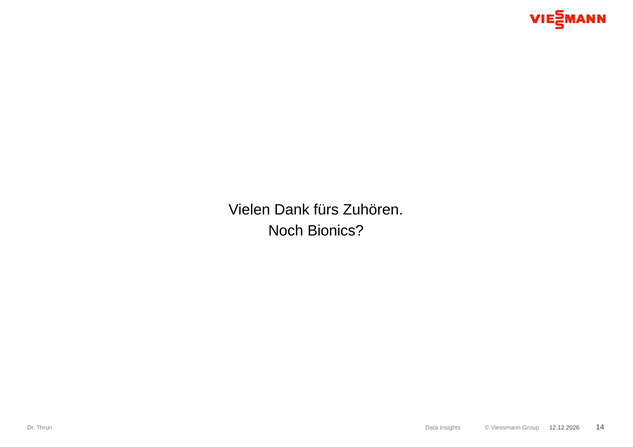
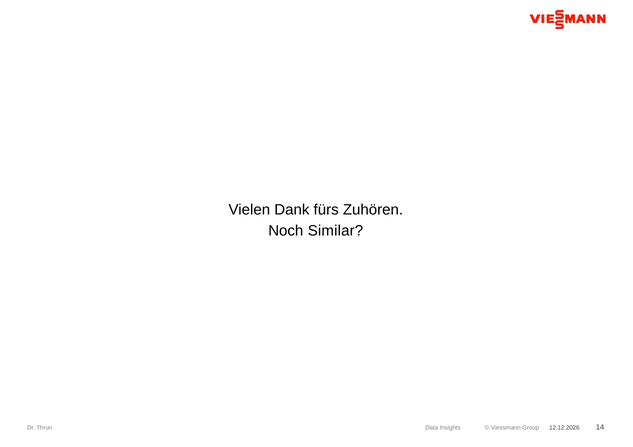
Bionics: Bionics -> Similar (335, 231)
